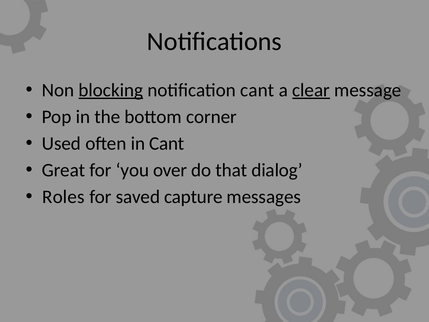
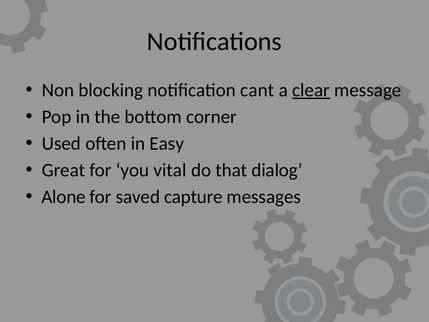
blocking underline: present -> none (111, 90)
in Cant: Cant -> Easy (167, 143)
over: over -> vital (170, 170)
Roles: Roles -> Alone (64, 197)
